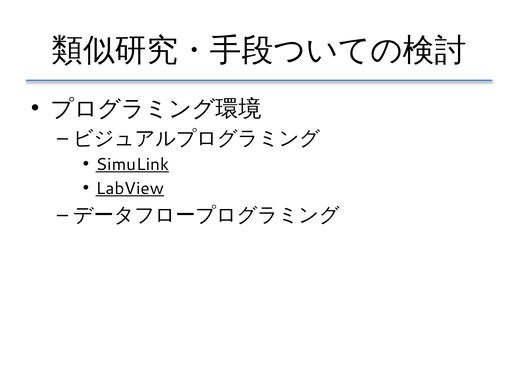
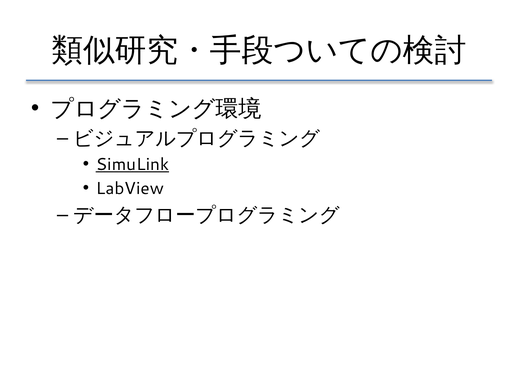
LabView underline: present -> none (130, 188)
